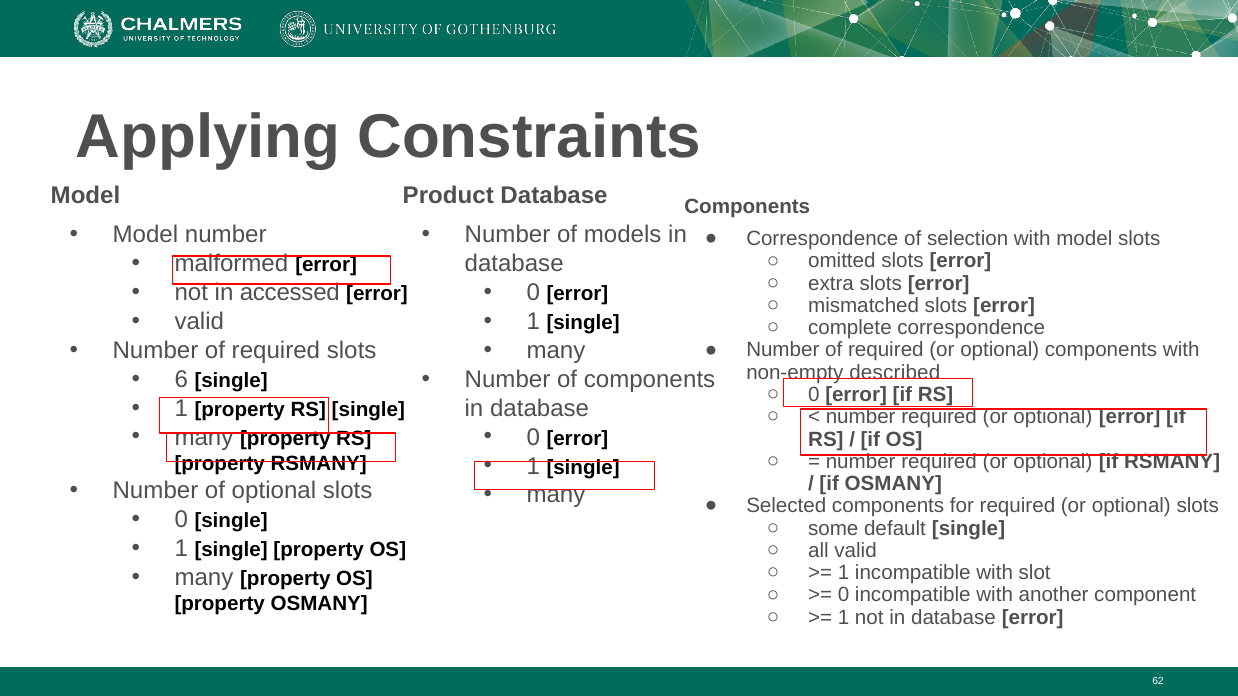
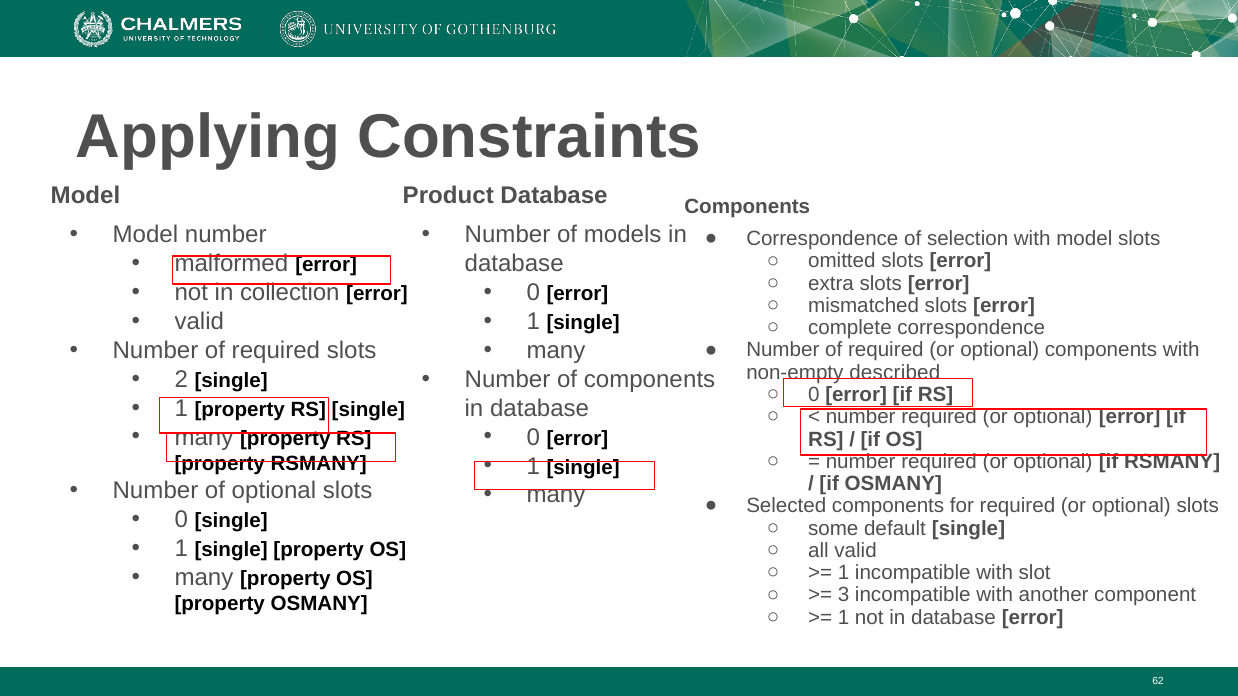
accessed: accessed -> collection (290, 293)
6: 6 -> 2 (181, 380)
0: 0 -> 3 (844, 595)
